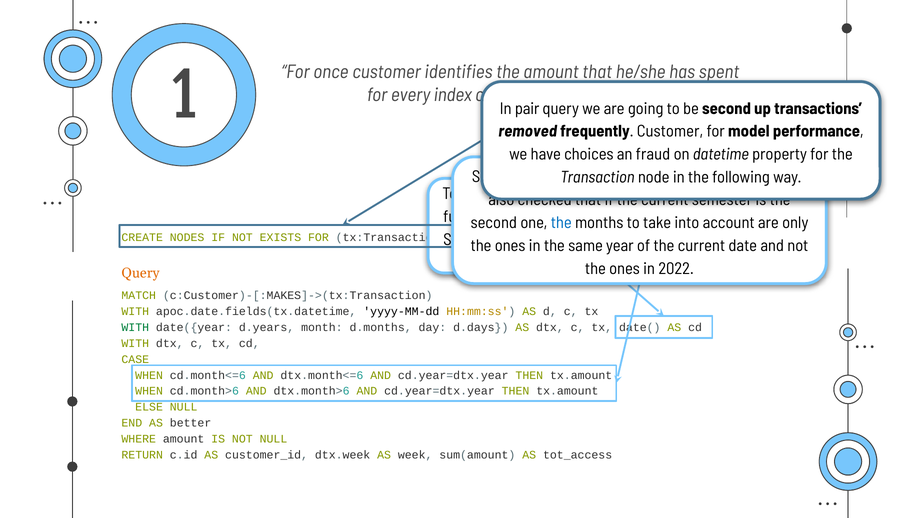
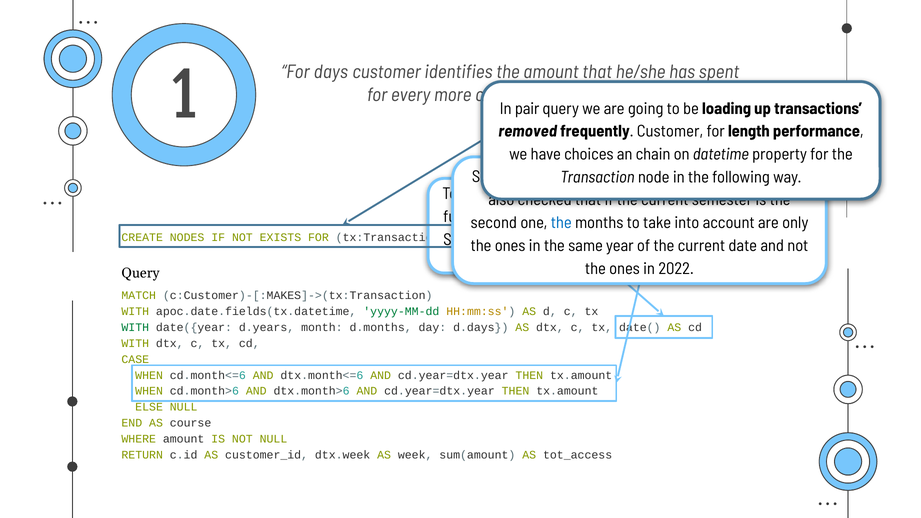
once: once -> days (331, 72)
index: index -> more (453, 95)
be second: second -> loading (727, 109)
model: model -> length (749, 131)
fraud: fraud -> chain (653, 154)
Query colour: orange -> black (140, 273)
yyyy-MM-dd colour: black -> green (401, 312)
better: better -> course (191, 423)
